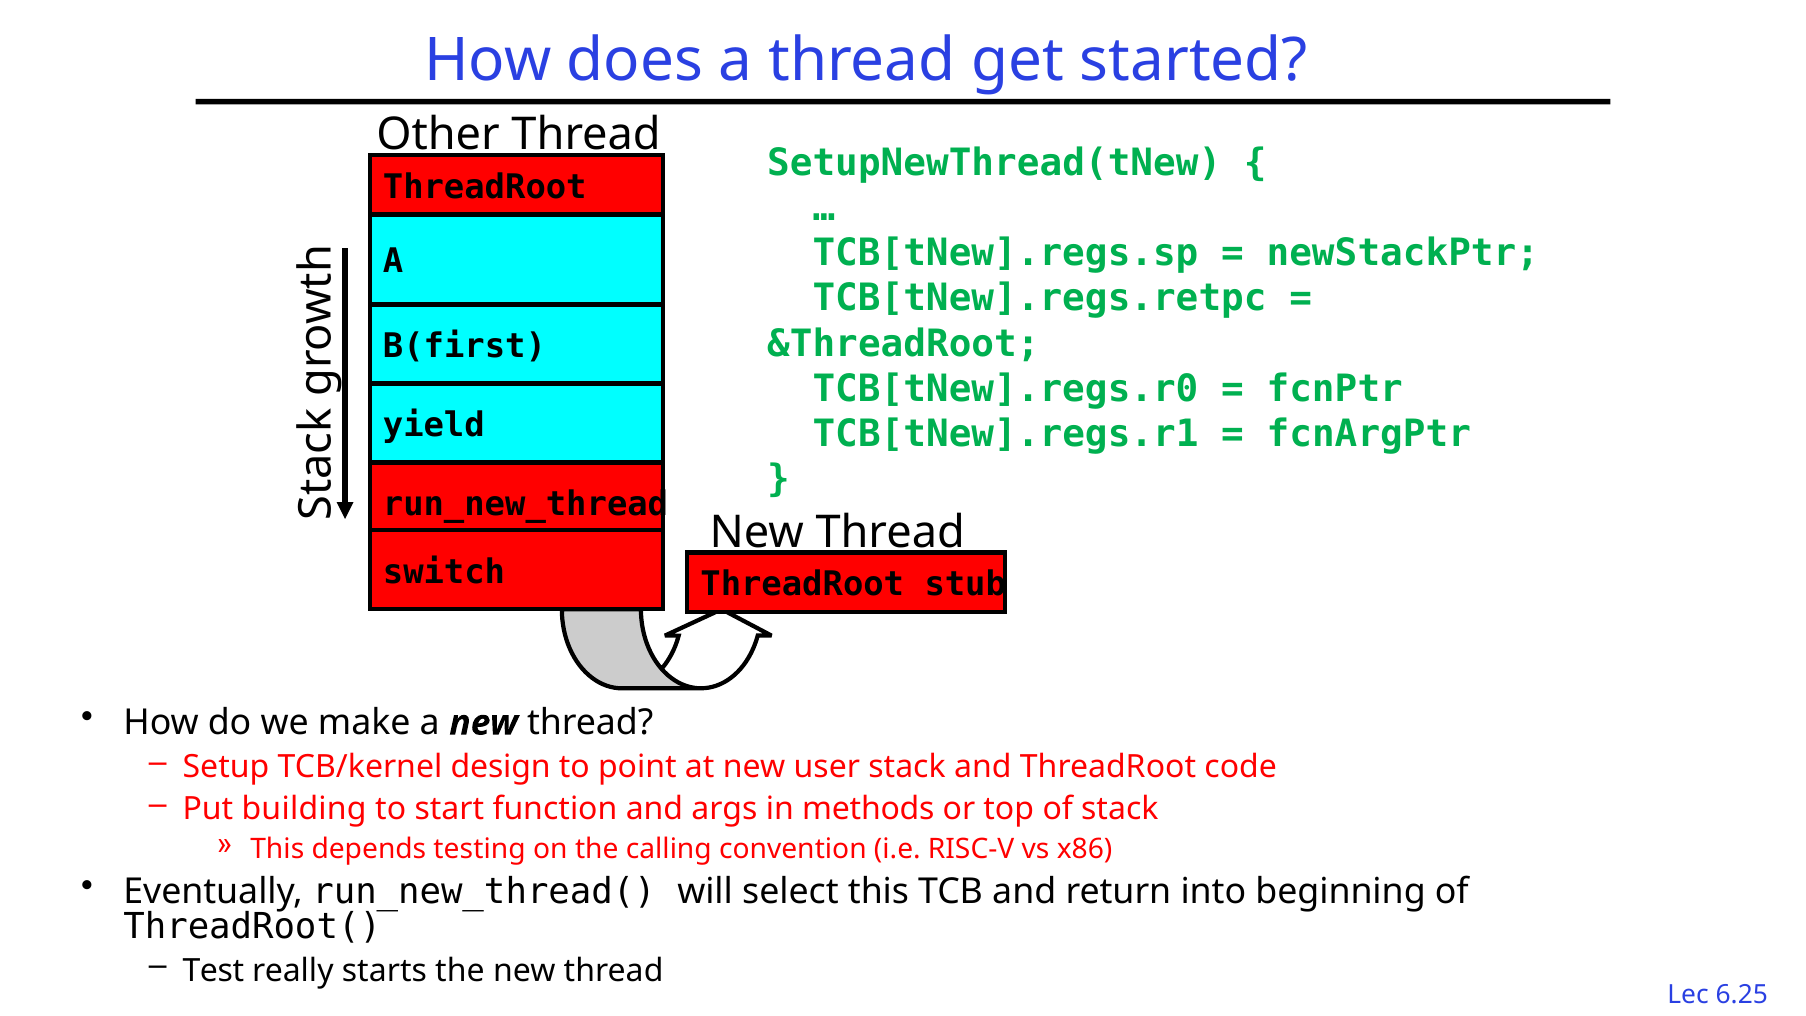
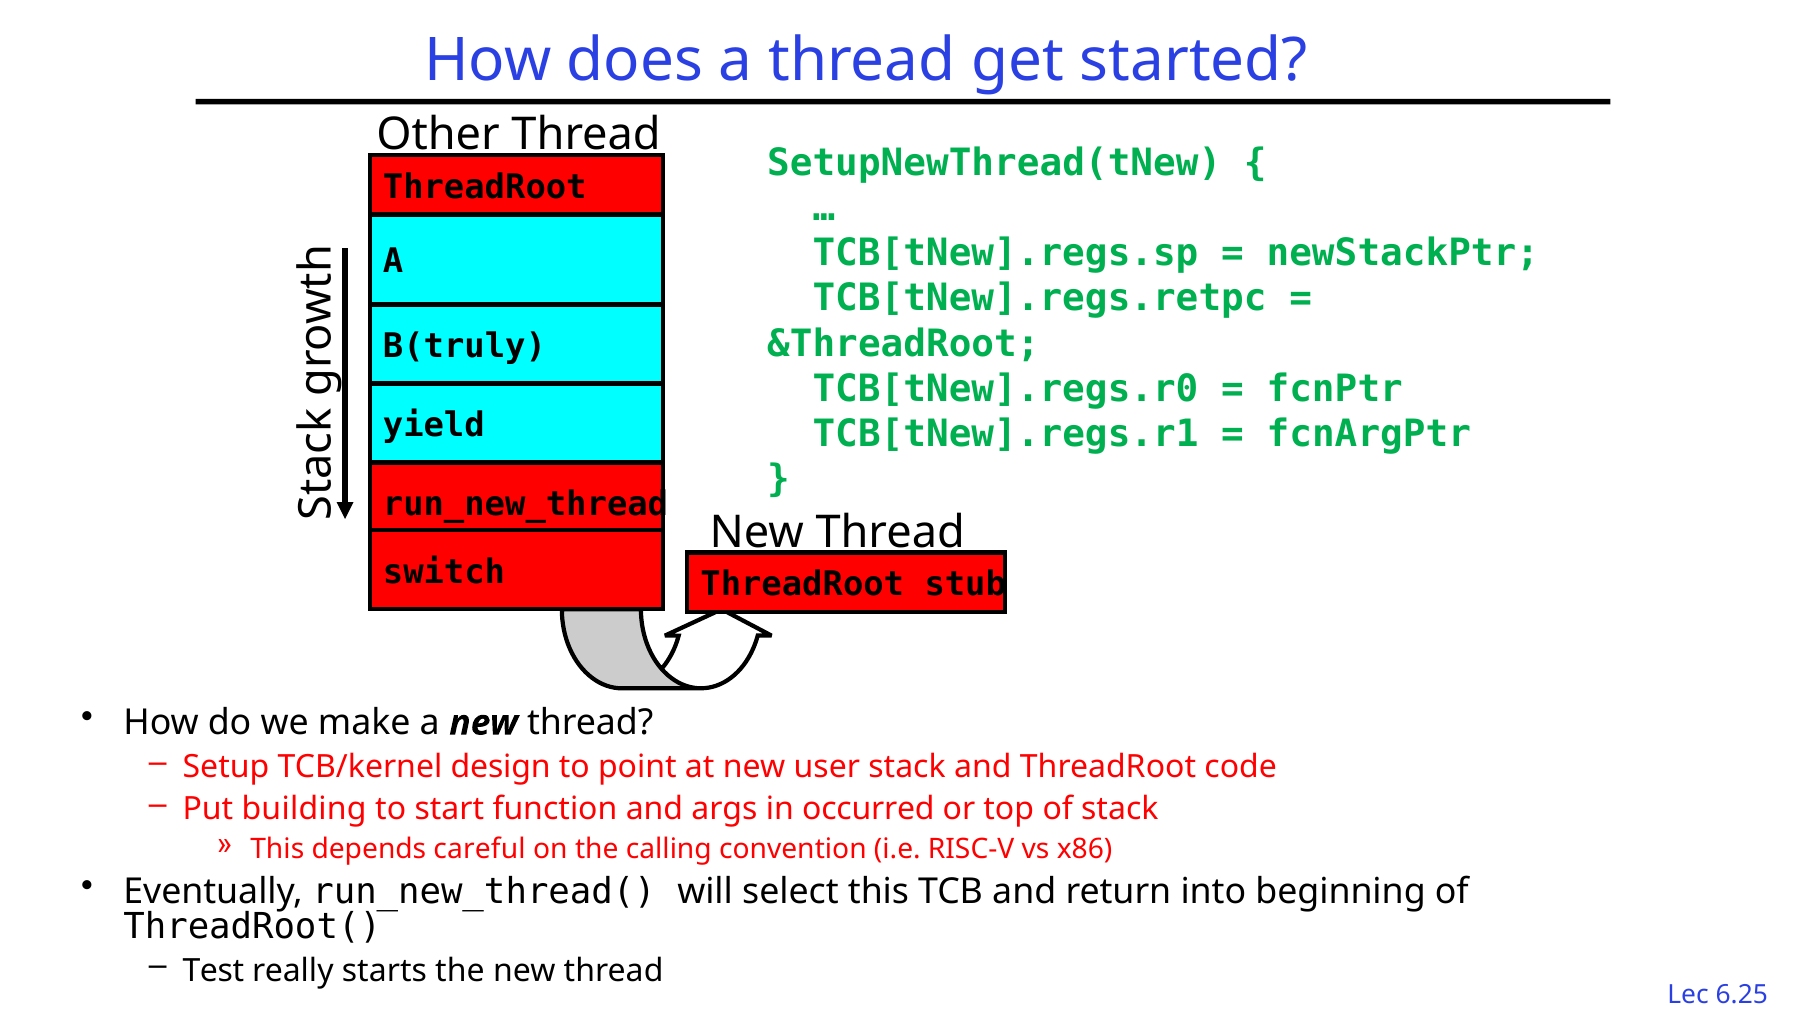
B(first: B(first -> B(truly (464, 346)
methods: methods -> occurred (868, 809)
testing: testing -> careful (480, 849)
